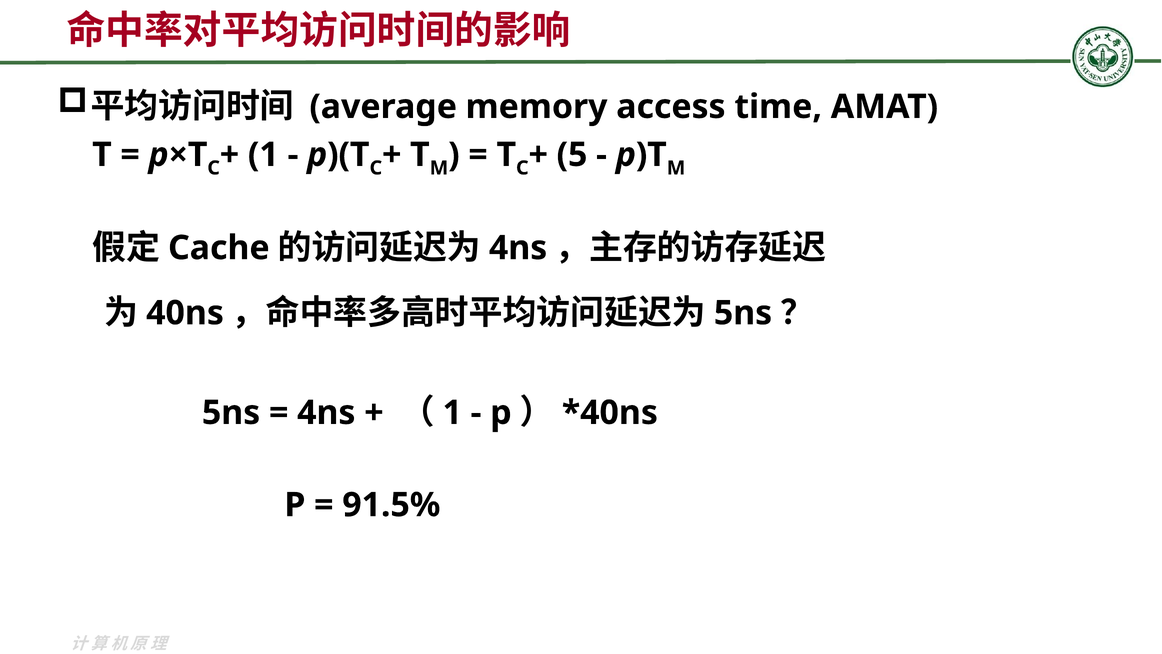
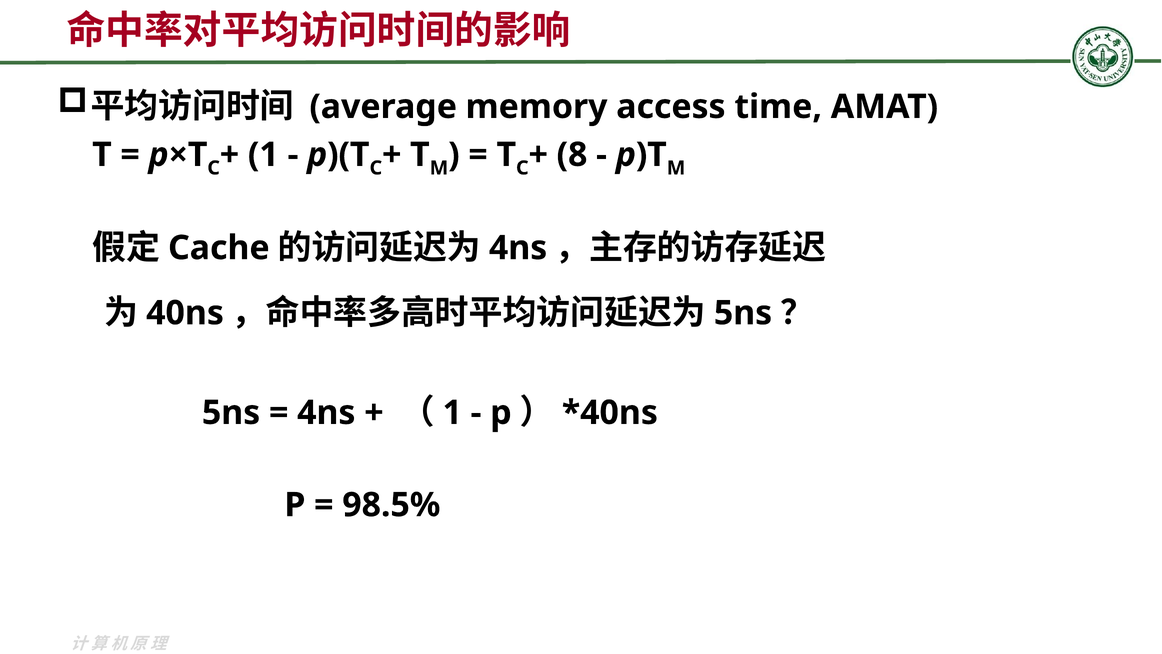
5: 5 -> 8 (572, 155)
91.5%: 91.5% -> 98.5% (391, 505)
